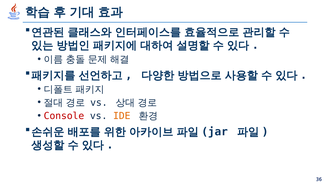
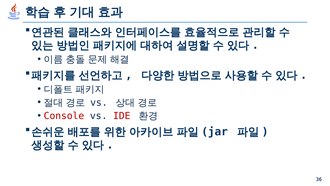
IDE colour: orange -> red (122, 116)
